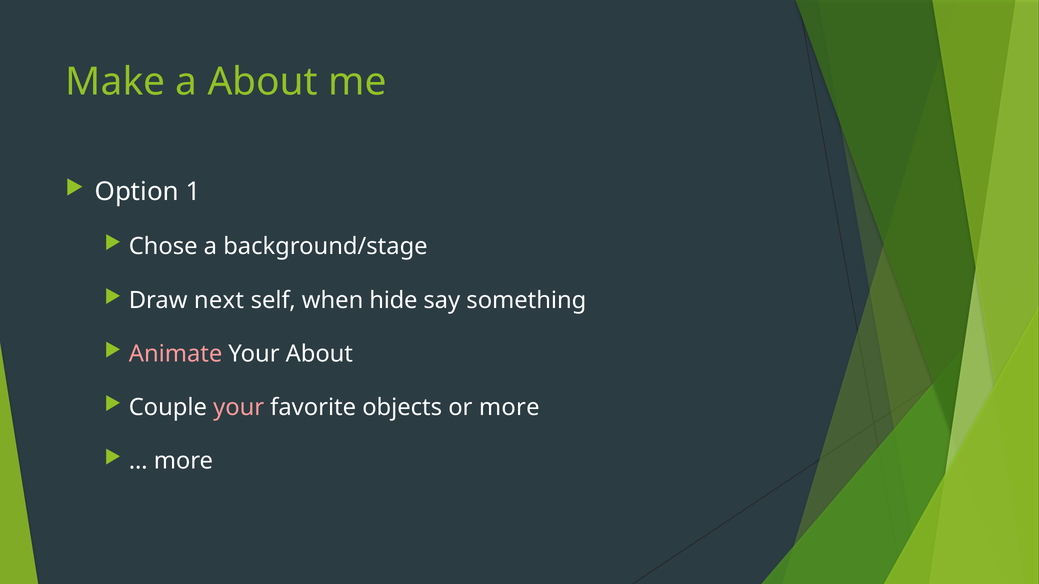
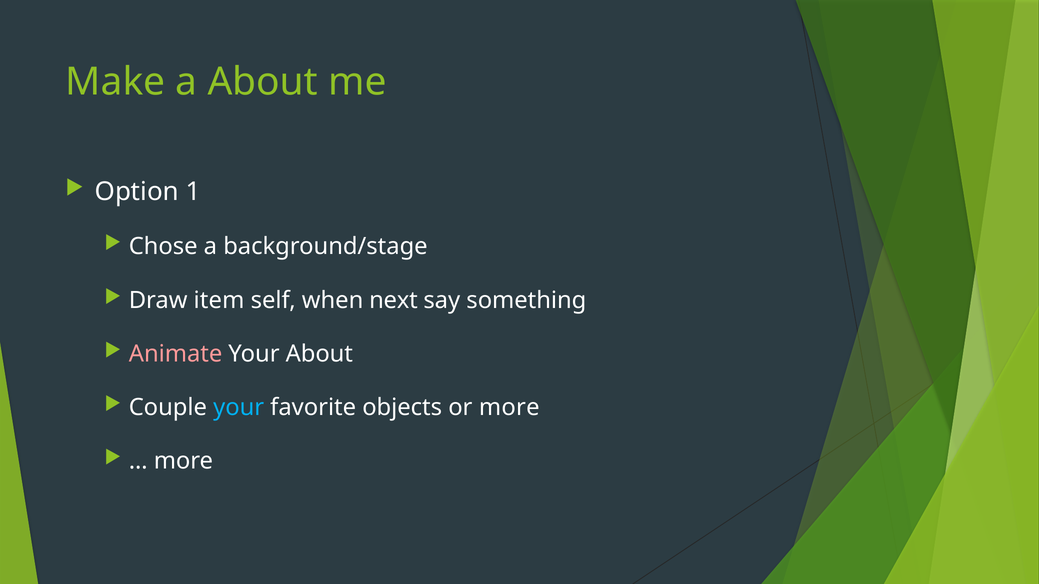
next: next -> item (219, 300)
hide: hide -> next (393, 300)
your colour: pink -> light blue (239, 408)
